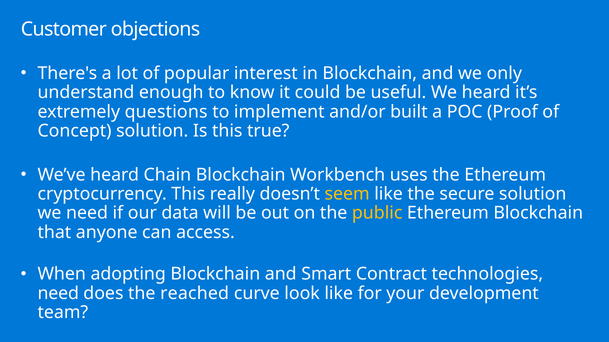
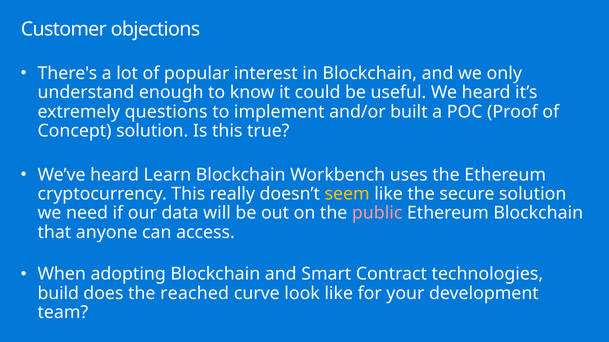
Chain: Chain -> Learn (167, 175)
public colour: yellow -> pink (377, 213)
need: need -> build (58, 294)
